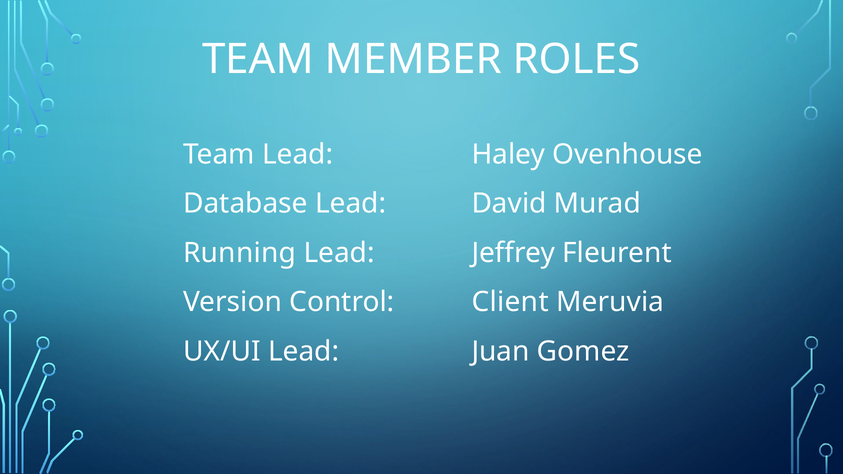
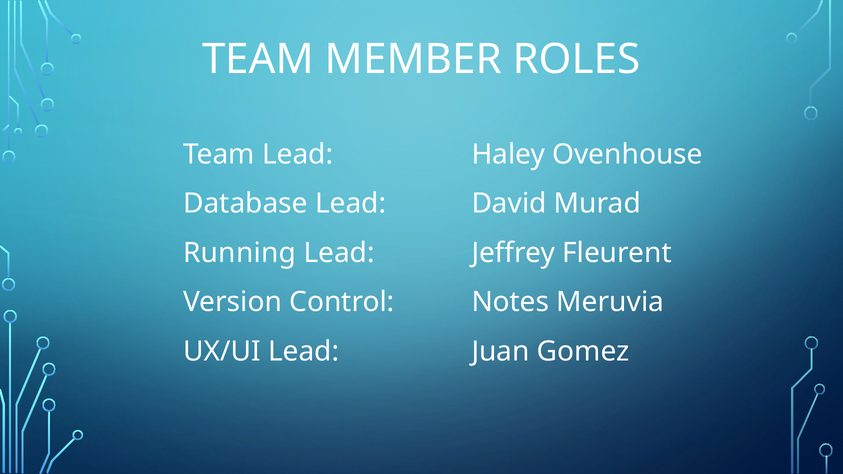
Client: Client -> Notes (510, 302)
